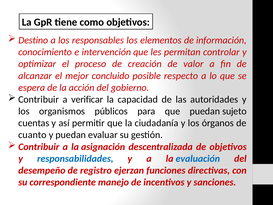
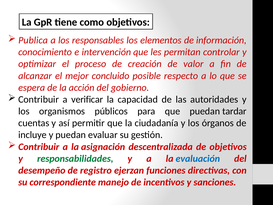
Destino: Destino -> Publica (33, 40)
sujeto: sujeto -> tardar (234, 111)
cuanto: cuanto -> incluye (32, 135)
responsabilidades colour: blue -> green (75, 158)
